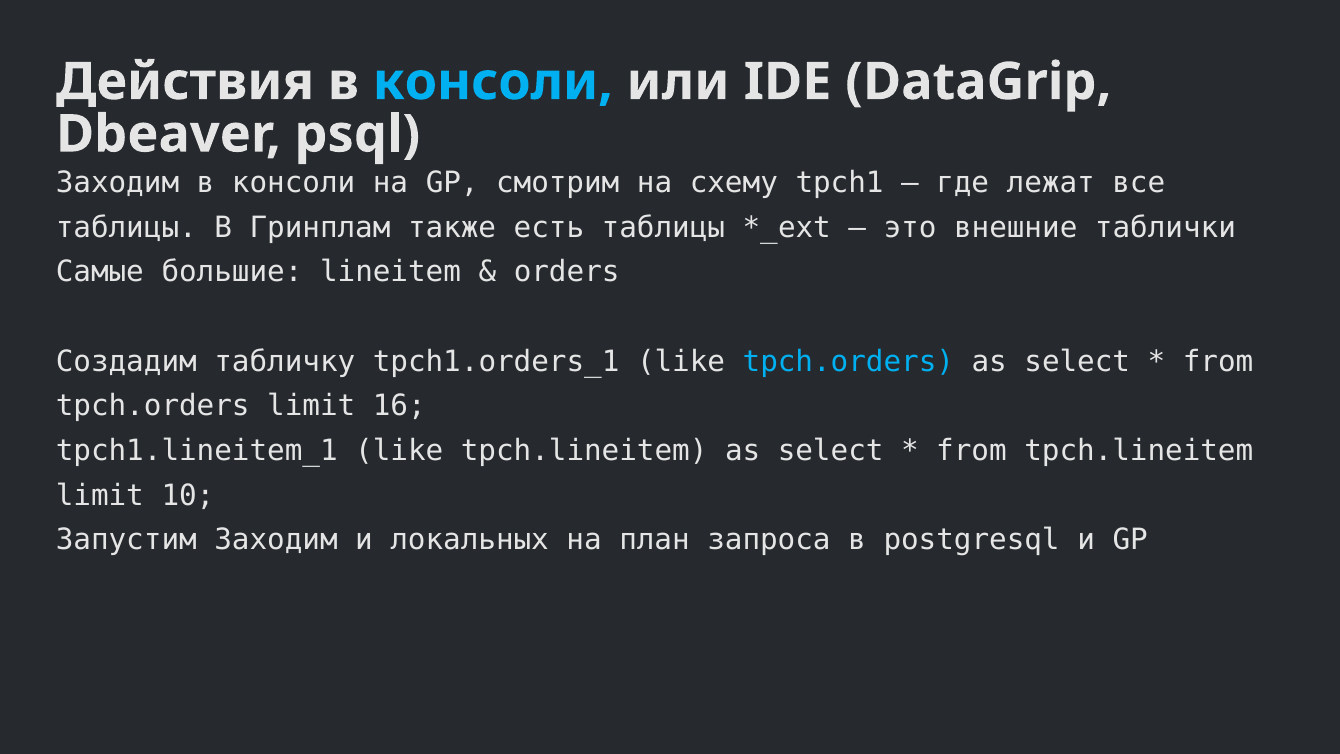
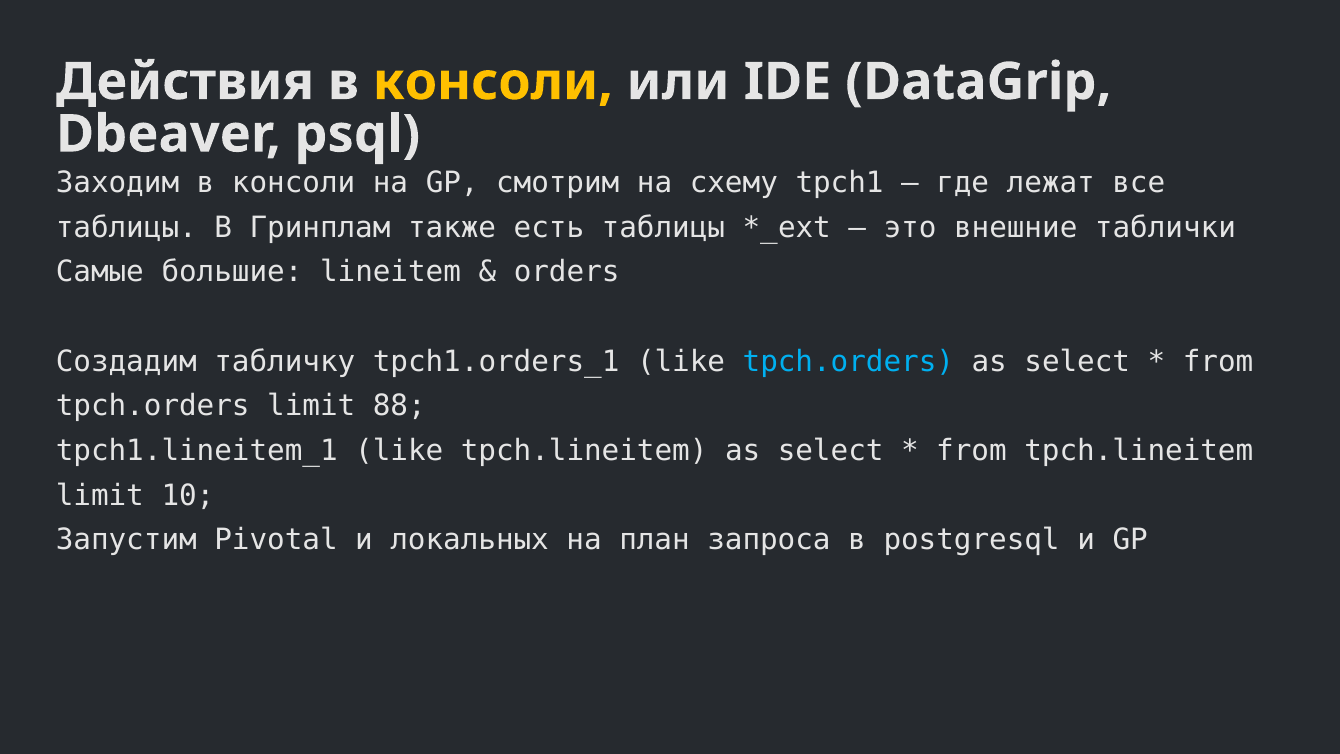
консоли colour: light blue -> yellow (493, 82)
16: 16 -> 88 (399, 406)
Запустим Заходим: Заходим -> Pivotal (276, 540)
